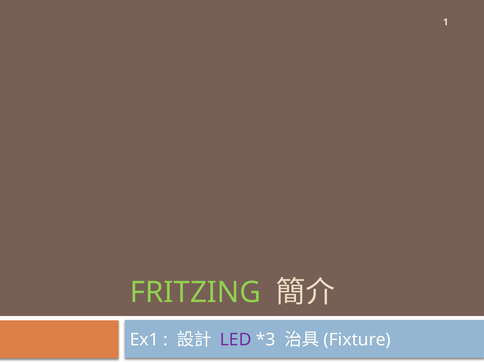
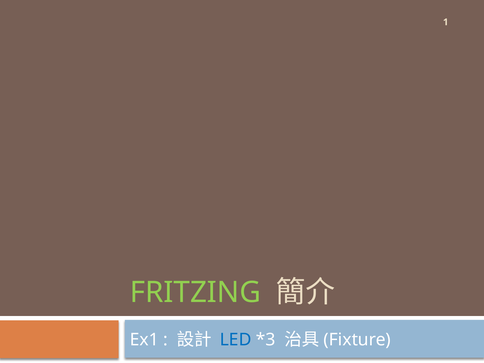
LED colour: purple -> blue (236, 340)
